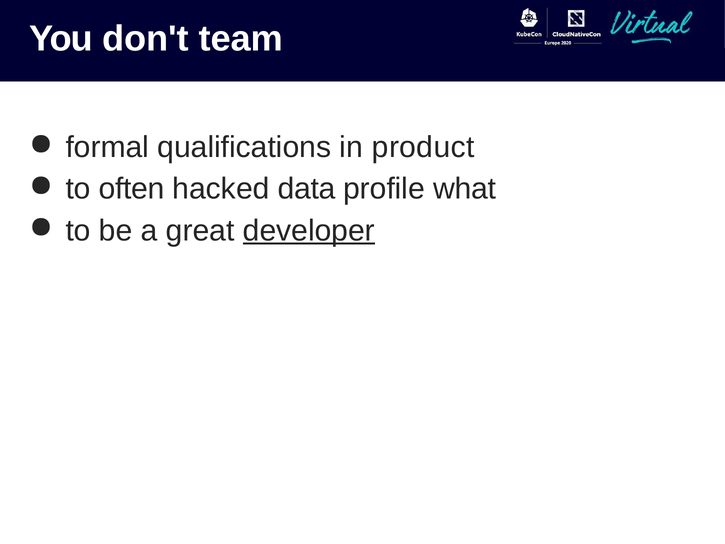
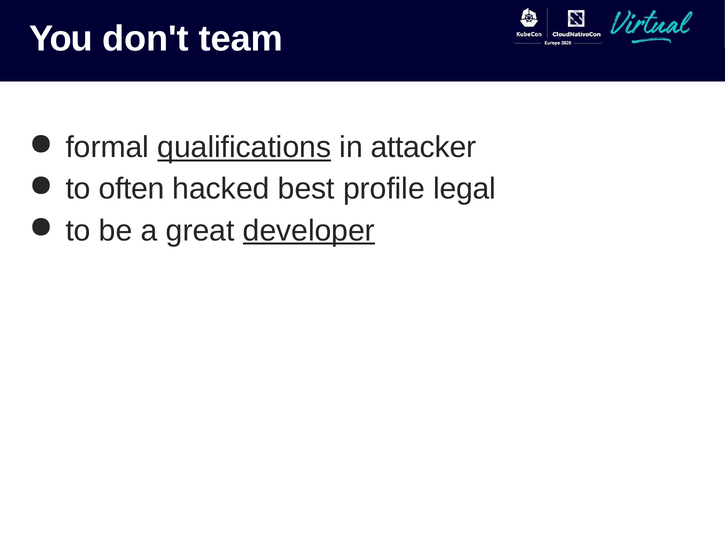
qualifications underline: none -> present (244, 147)
product: product -> attacker (424, 147)
data: data -> best (306, 189)
what: what -> legal (465, 189)
